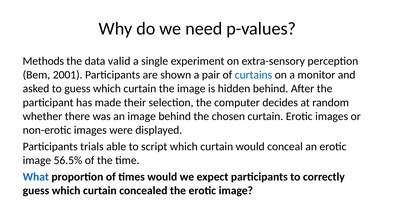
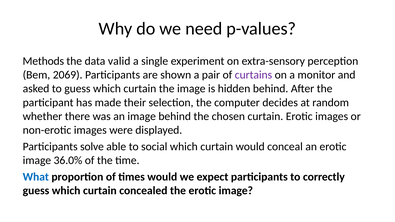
2001: 2001 -> 2069 (68, 75)
curtains colour: blue -> purple (253, 75)
trials: trials -> solve (92, 147)
script: script -> social (154, 147)
56.5%: 56.5% -> 36.0% (68, 161)
